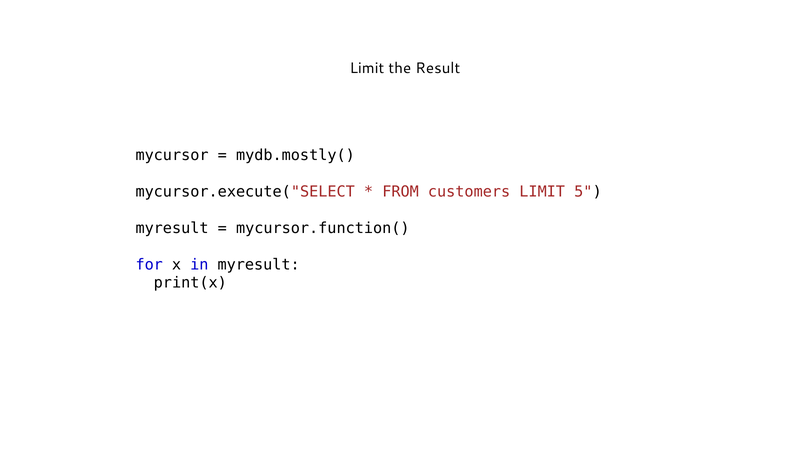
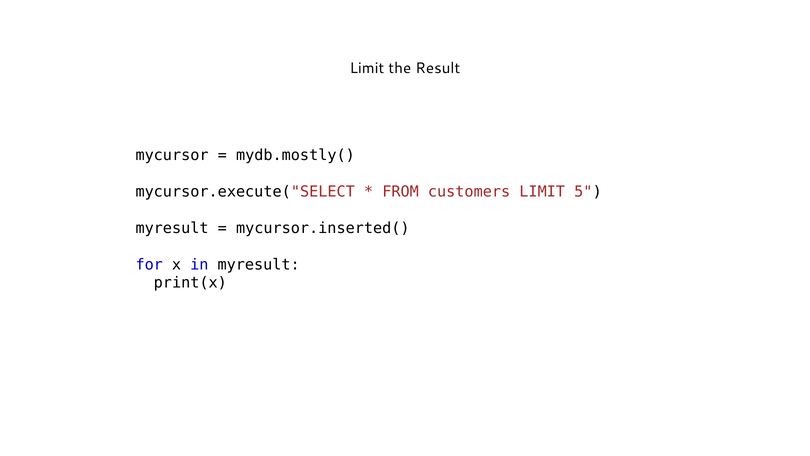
mycursor.function(: mycursor.function( -> mycursor.inserted( (323, 228)
